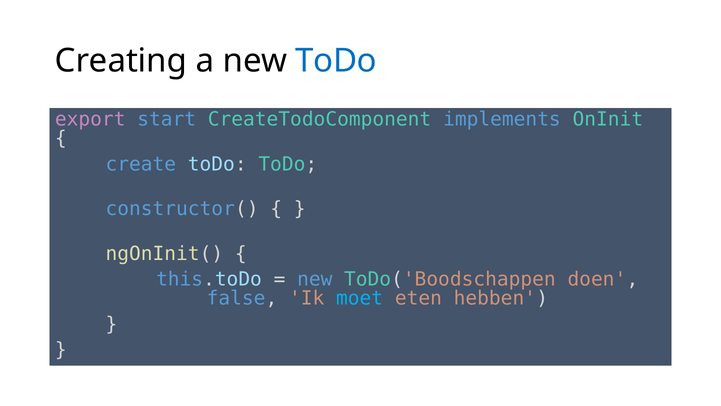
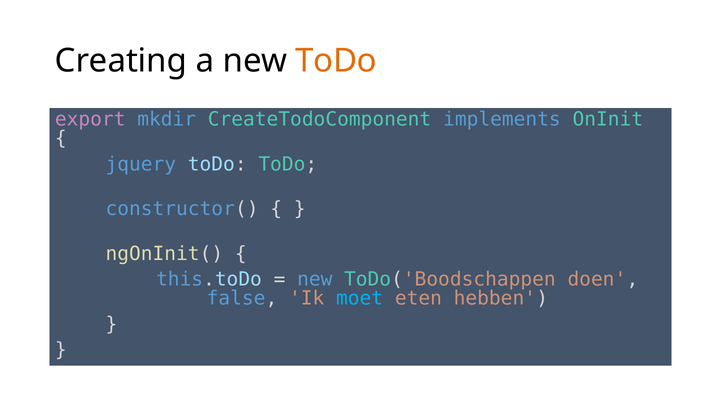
ToDo colour: blue -> orange (336, 61)
start: start -> mkdir (167, 119)
create: create -> jquery (141, 164)
